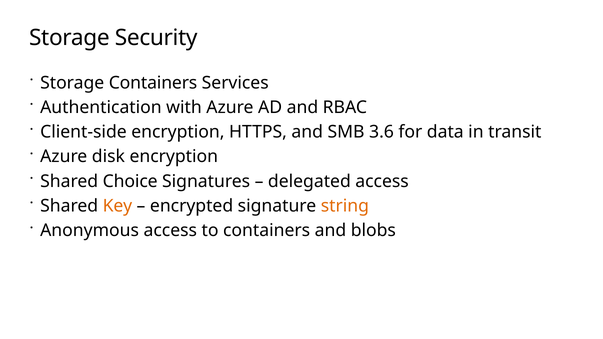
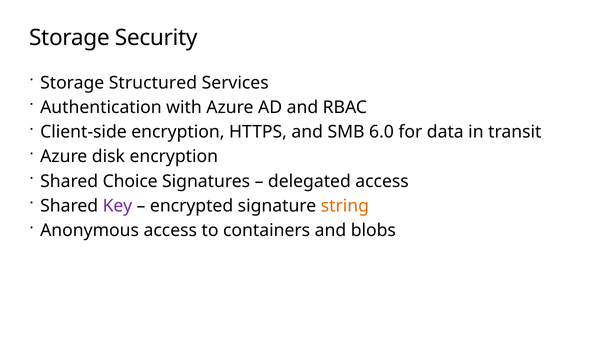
Storage Containers: Containers -> Structured (153, 83)
3.6: 3.6 -> 6.0 (382, 132)
Key colour: orange -> purple (117, 206)
